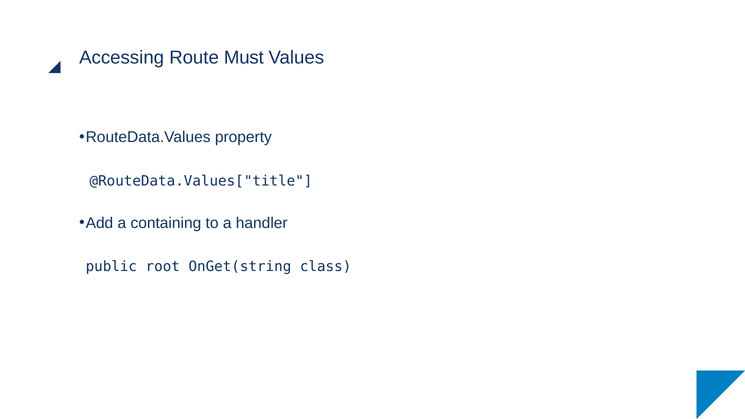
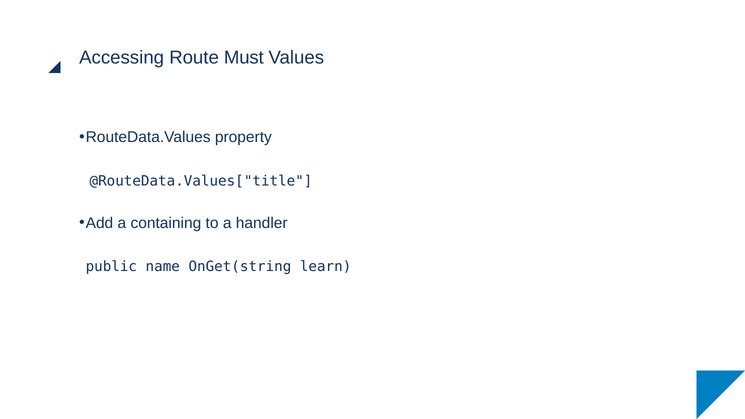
root: root -> name (163, 267)
class: class -> learn (326, 267)
